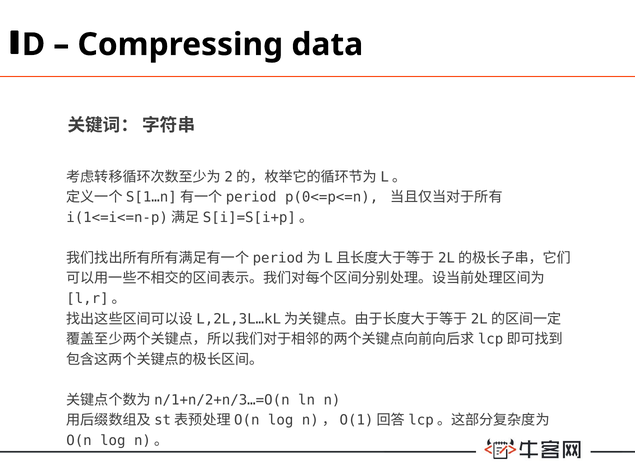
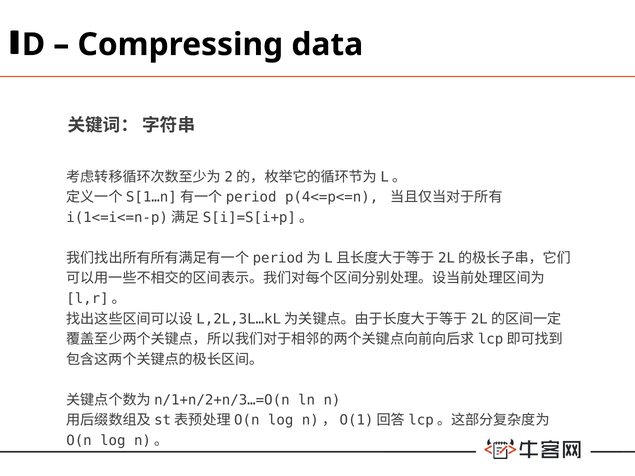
p(0<=p<=n: p(0<=p<=n -> p(4<=p<=n (332, 197)
